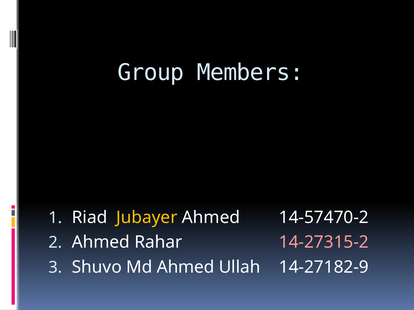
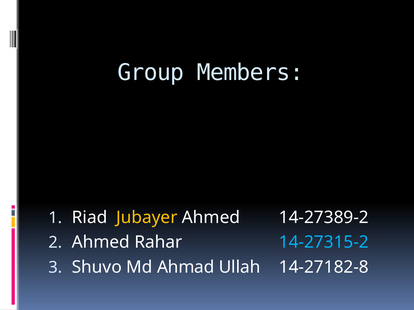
14-57470-2: 14-57470-2 -> 14-27389-2 (324, 218)
14-27315-2 colour: pink -> light blue (324, 243)
Md Ahmed: Ahmed -> Ahmad (186, 267)
14-27182-9: 14-27182-9 -> 14-27182-8 (324, 267)
